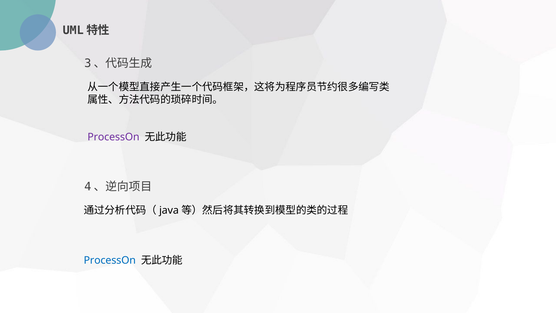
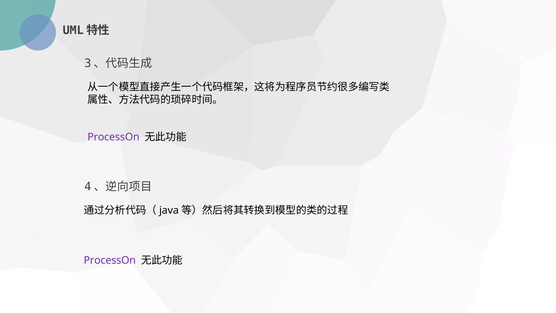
ProcessOn colour: blue -> purple (110, 260)
